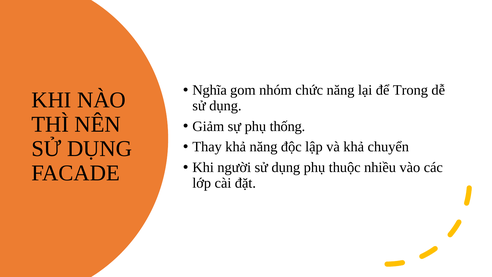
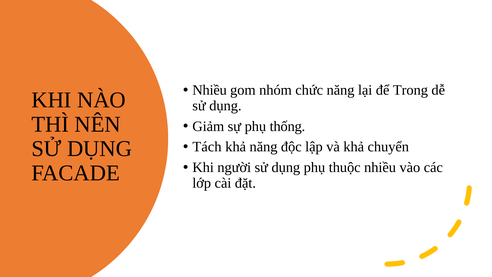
Nghĩa: Nghĩa -> Nhiều (210, 90)
Thay: Thay -> Tách (207, 147)
